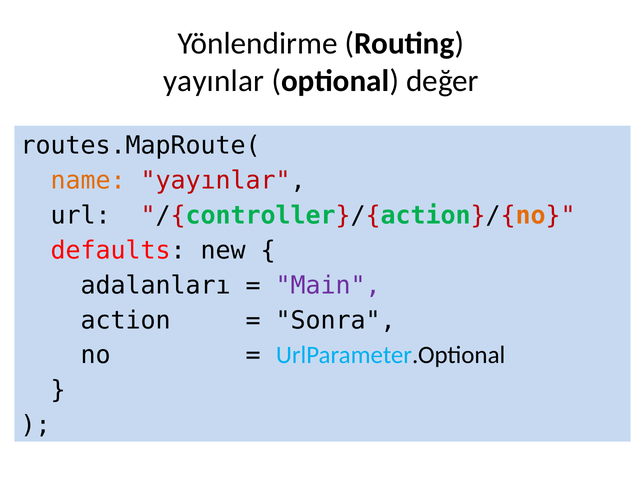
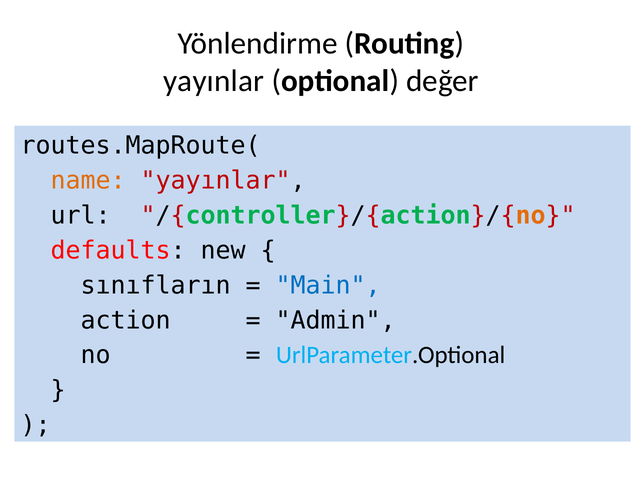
adalanları: adalanları -> sınıfların (156, 286)
Main colour: purple -> blue (328, 286)
Sonra: Sonra -> Admin (336, 321)
